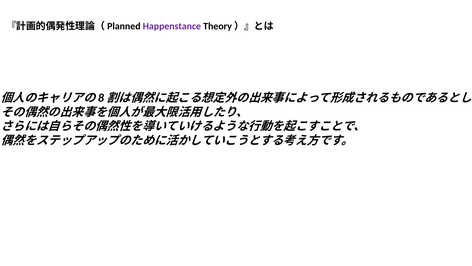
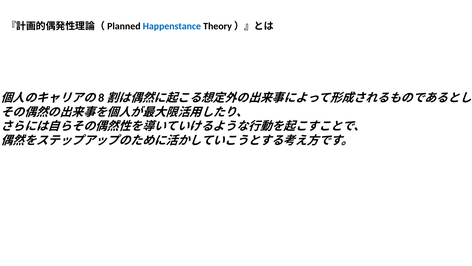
Happenstance colour: purple -> blue (172, 26)
